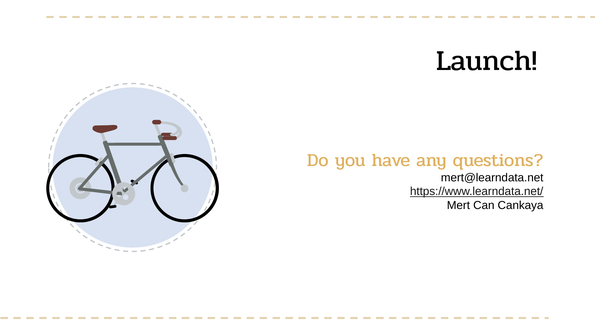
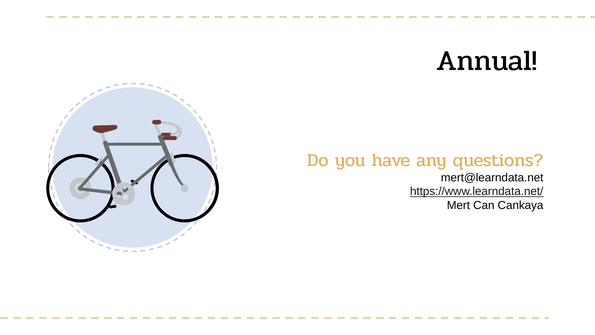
Launch: Launch -> Annual (487, 60)
